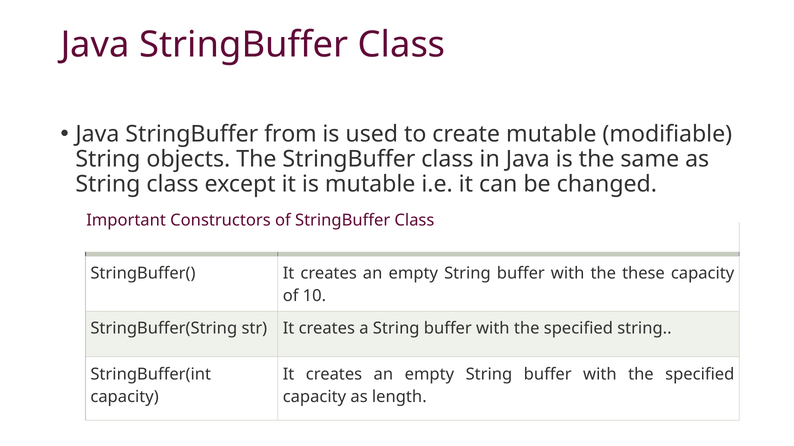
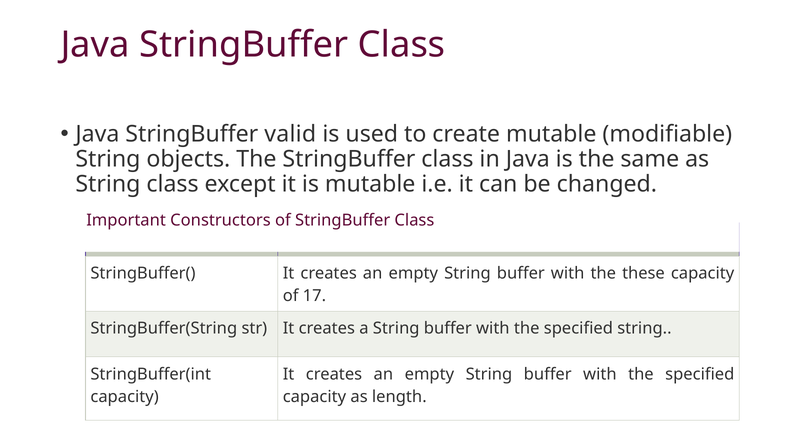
from: from -> valid (290, 134)
10: 10 -> 17 (314, 296)
